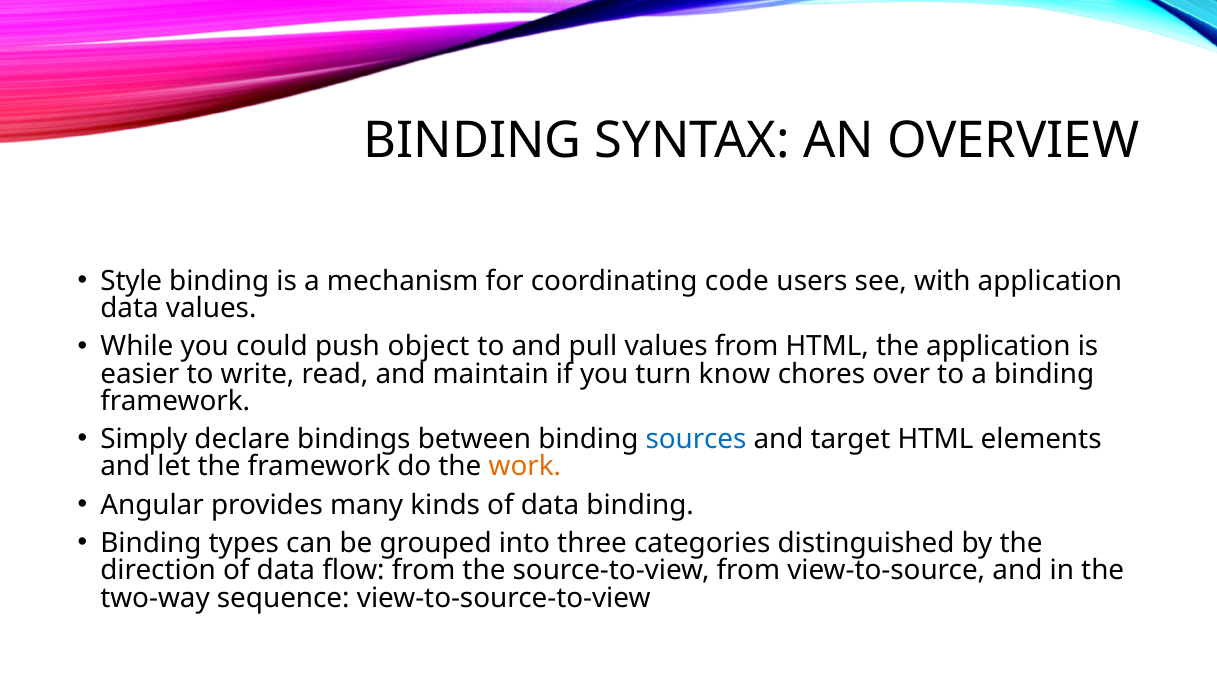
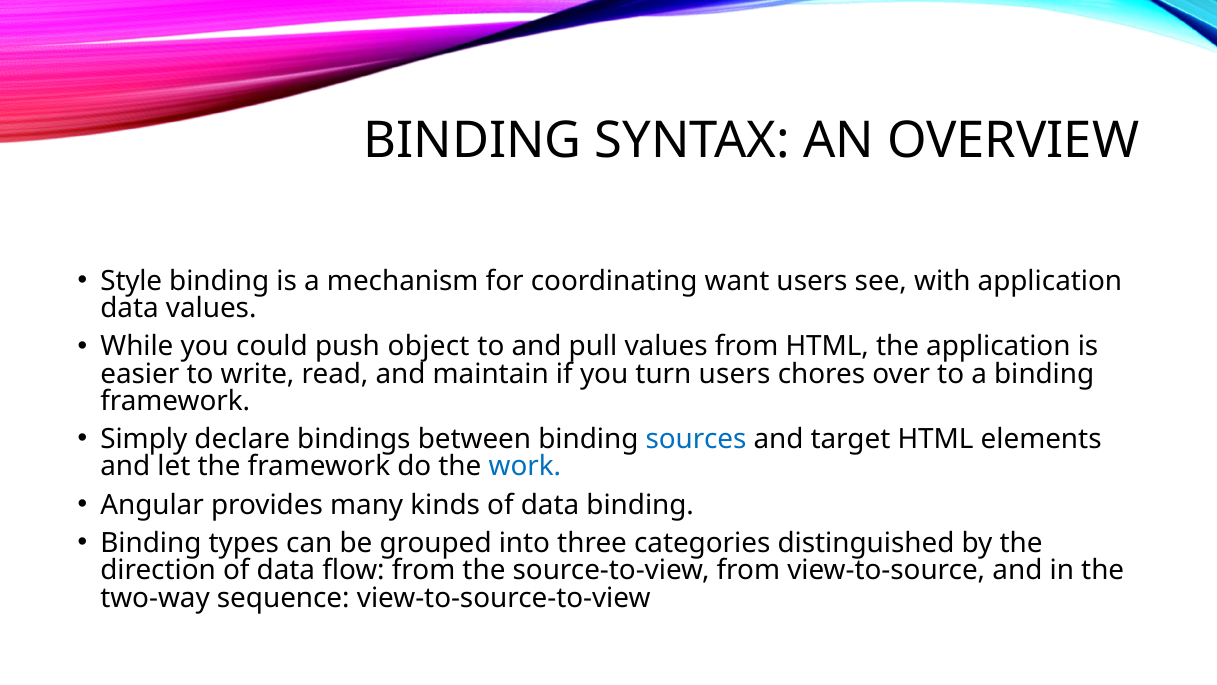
code: code -> want (737, 281)
turn know: know -> users (735, 374)
work colour: orange -> blue (525, 466)
